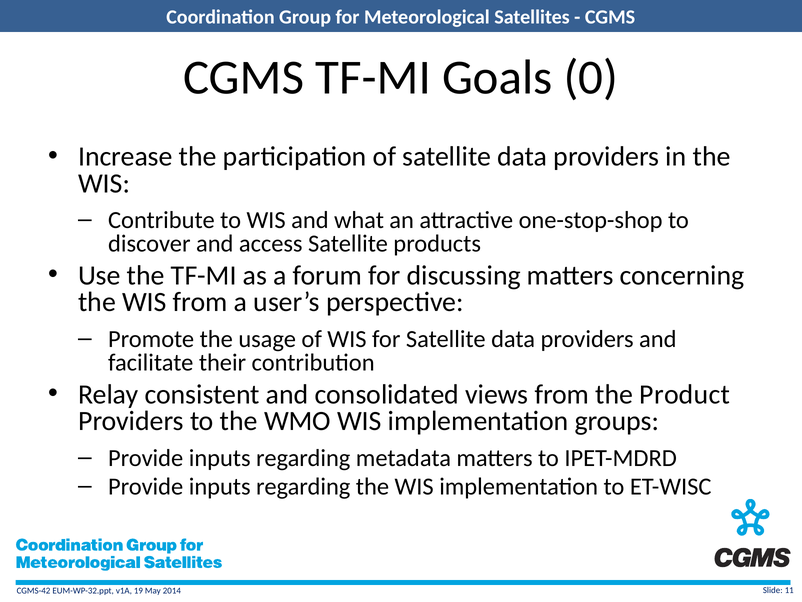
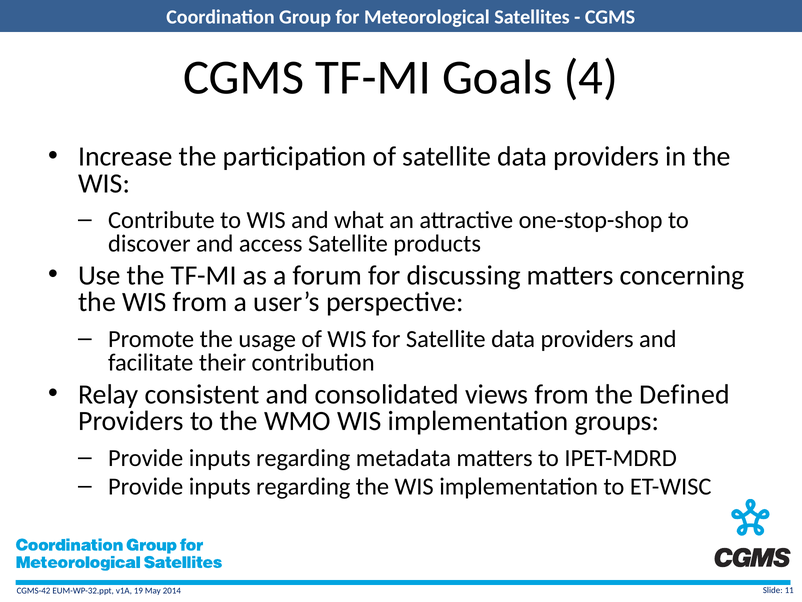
0: 0 -> 4 (591, 78)
Product: Product -> Defined (685, 394)
